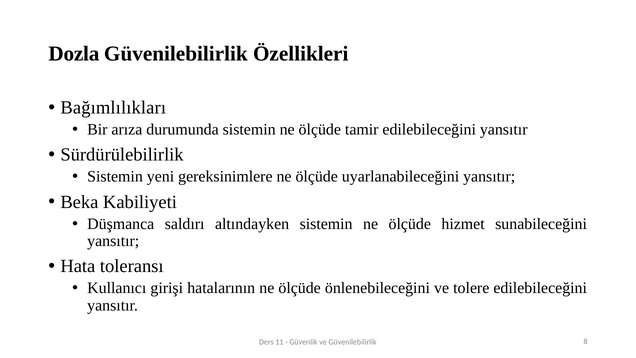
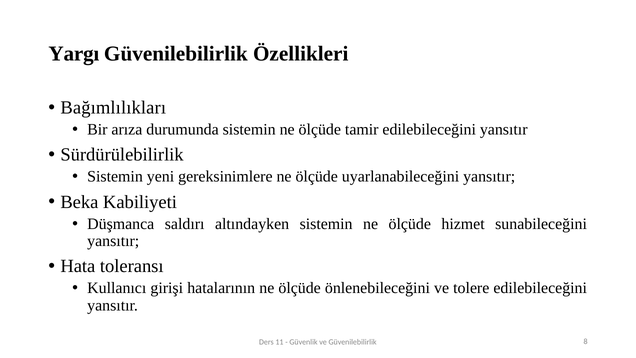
Dozla: Dozla -> Yargı (74, 53)
